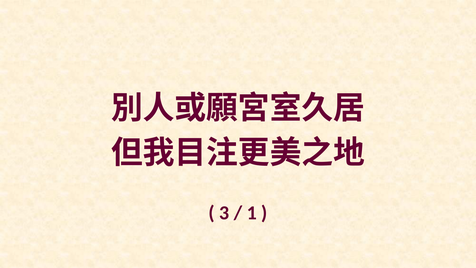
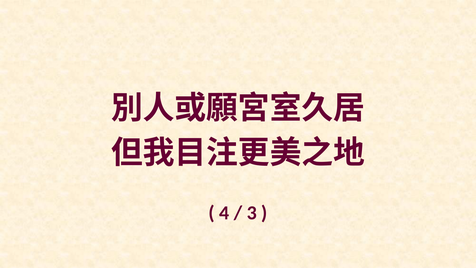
3: 3 -> 4 (224, 213)
1: 1 -> 3 (252, 213)
